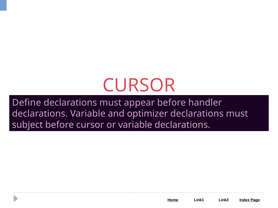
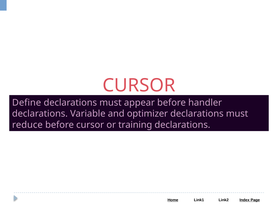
subject: subject -> reduce (27, 125)
or variable: variable -> training (135, 125)
